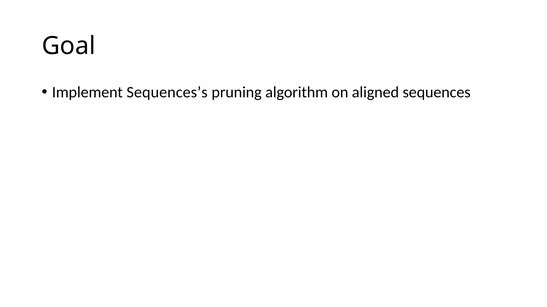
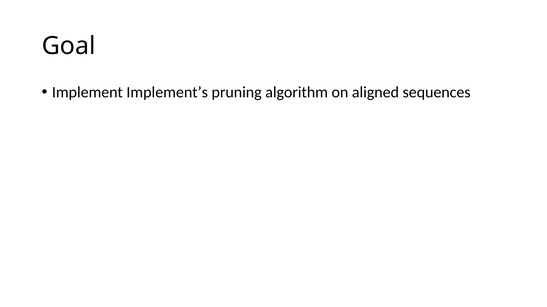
Sequences’s: Sequences’s -> Implement’s (167, 92)
